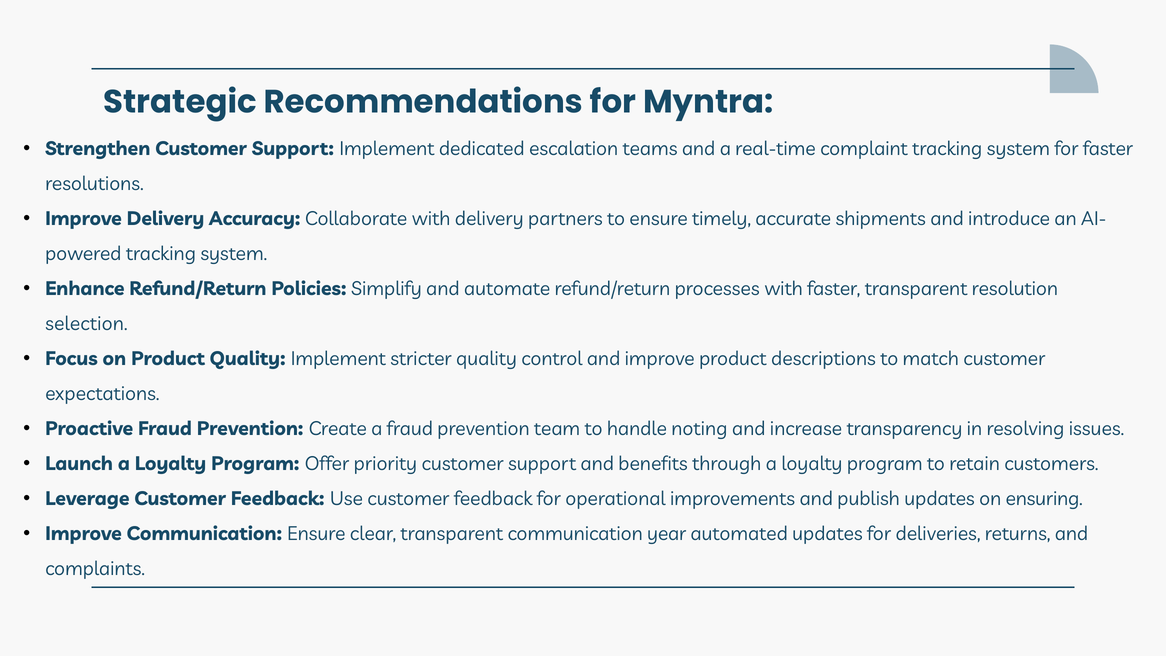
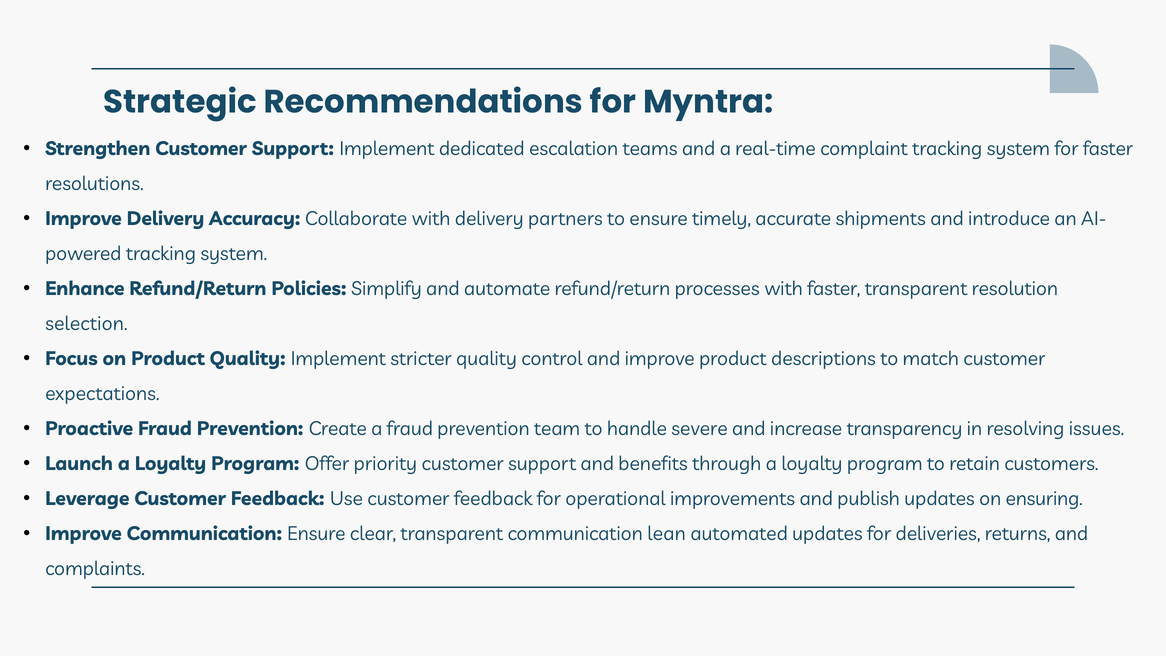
noting: noting -> severe (699, 429)
year: year -> lean (667, 534)
